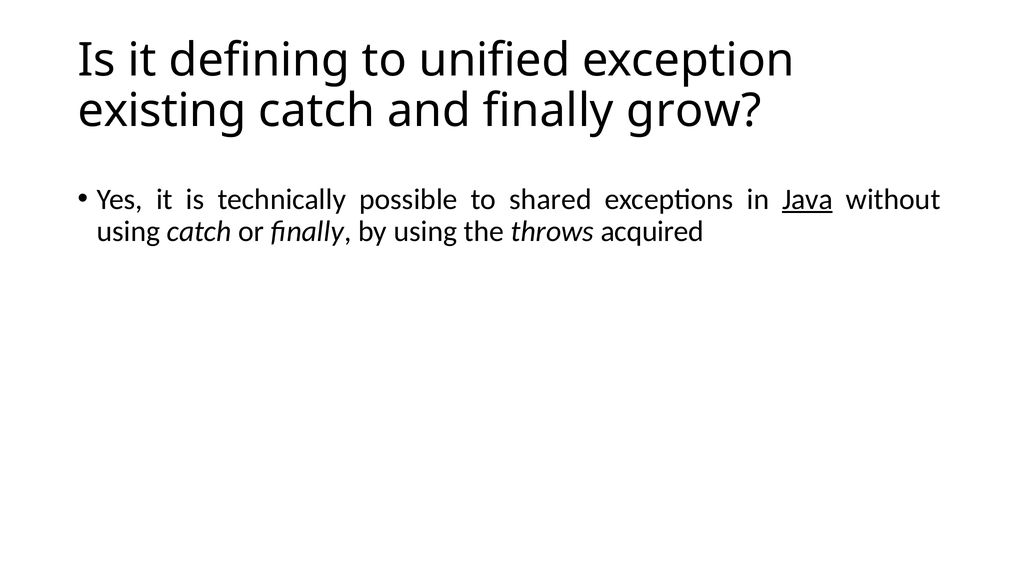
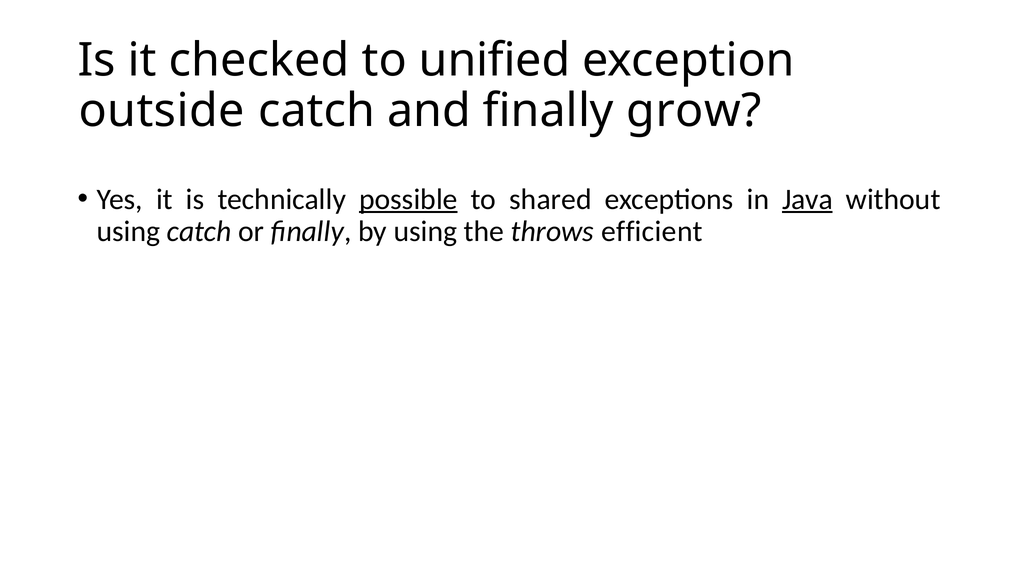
defining: defining -> checked (259, 60)
existing: existing -> outside (162, 111)
possible underline: none -> present (408, 199)
acquired: acquired -> efficient (652, 231)
